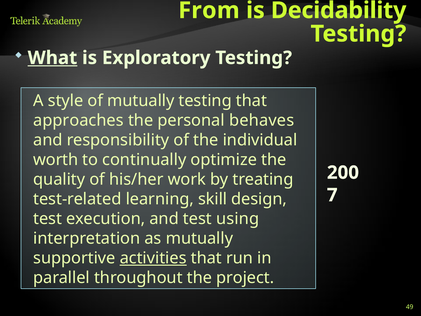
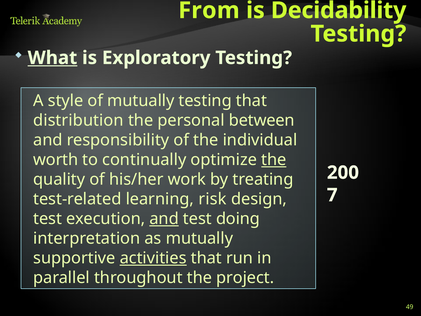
approaches: approaches -> distribution (78, 120)
behaves: behaves -> between (262, 120)
the underline: none -> present (274, 160)
skill: skill -> risk (212, 199)
and underline: none -> present (164, 219)
using: using -> doing (238, 219)
